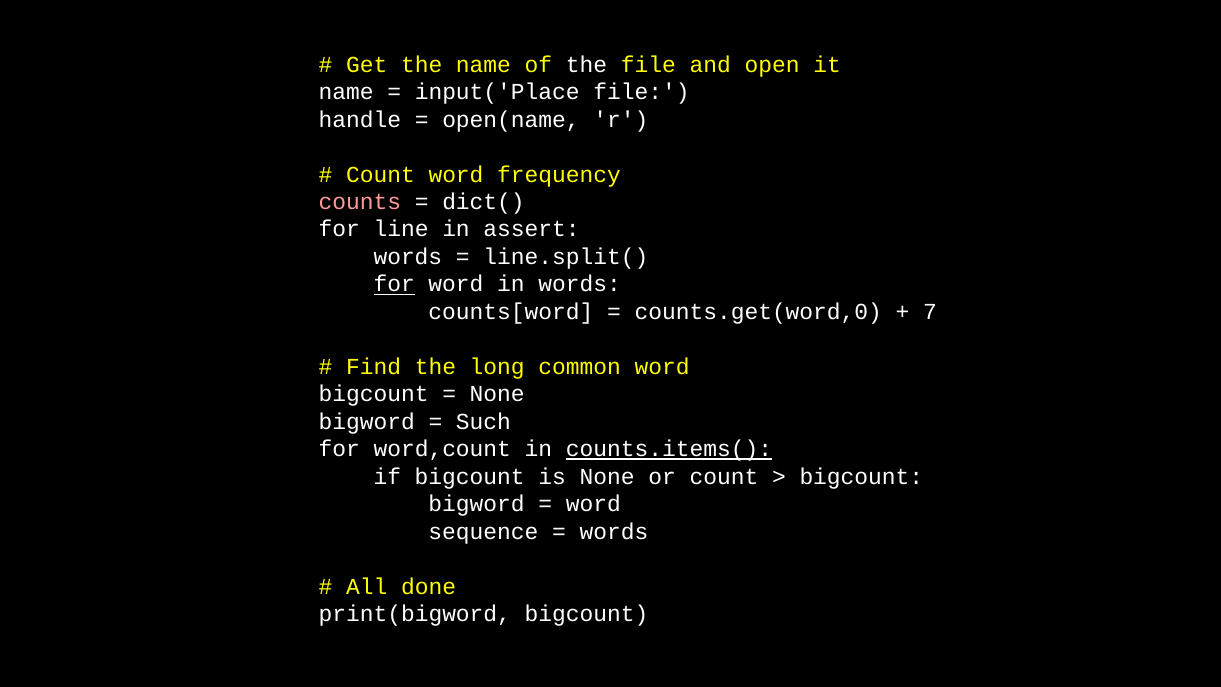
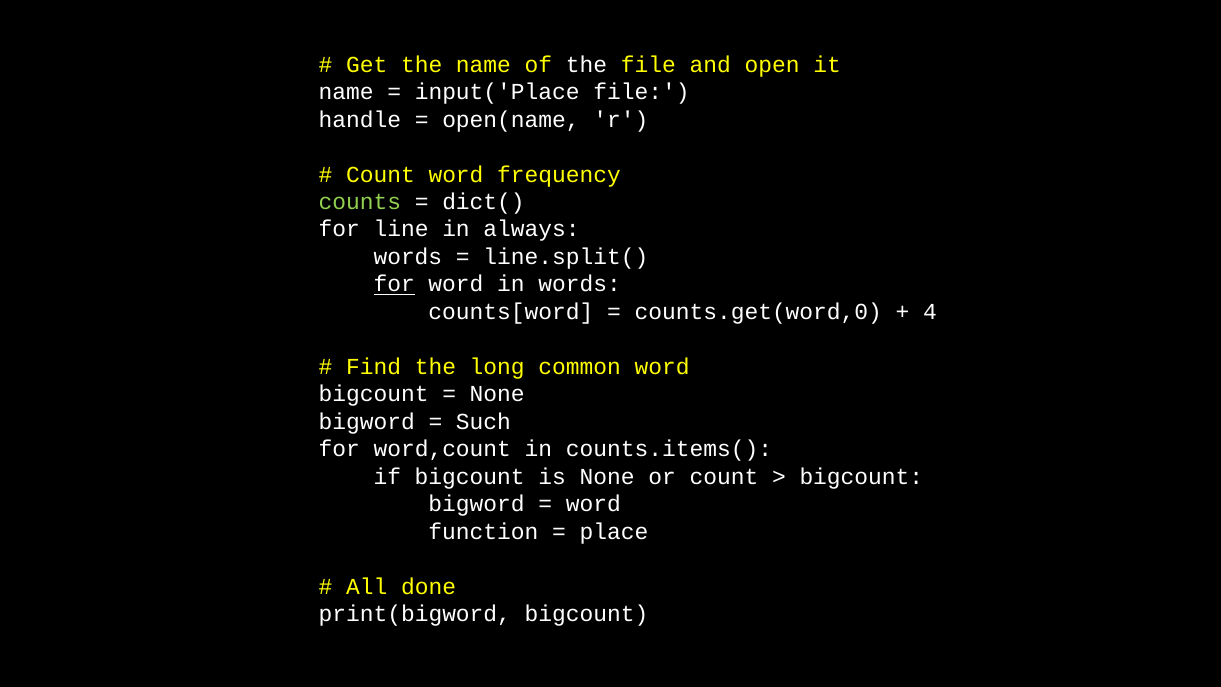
counts colour: pink -> light green (360, 202)
assert: assert -> always (532, 229)
7: 7 -> 4 (930, 312)
counts.items( underline: present -> none (669, 449)
sequence: sequence -> function (483, 532)
words: words -> place (614, 532)
